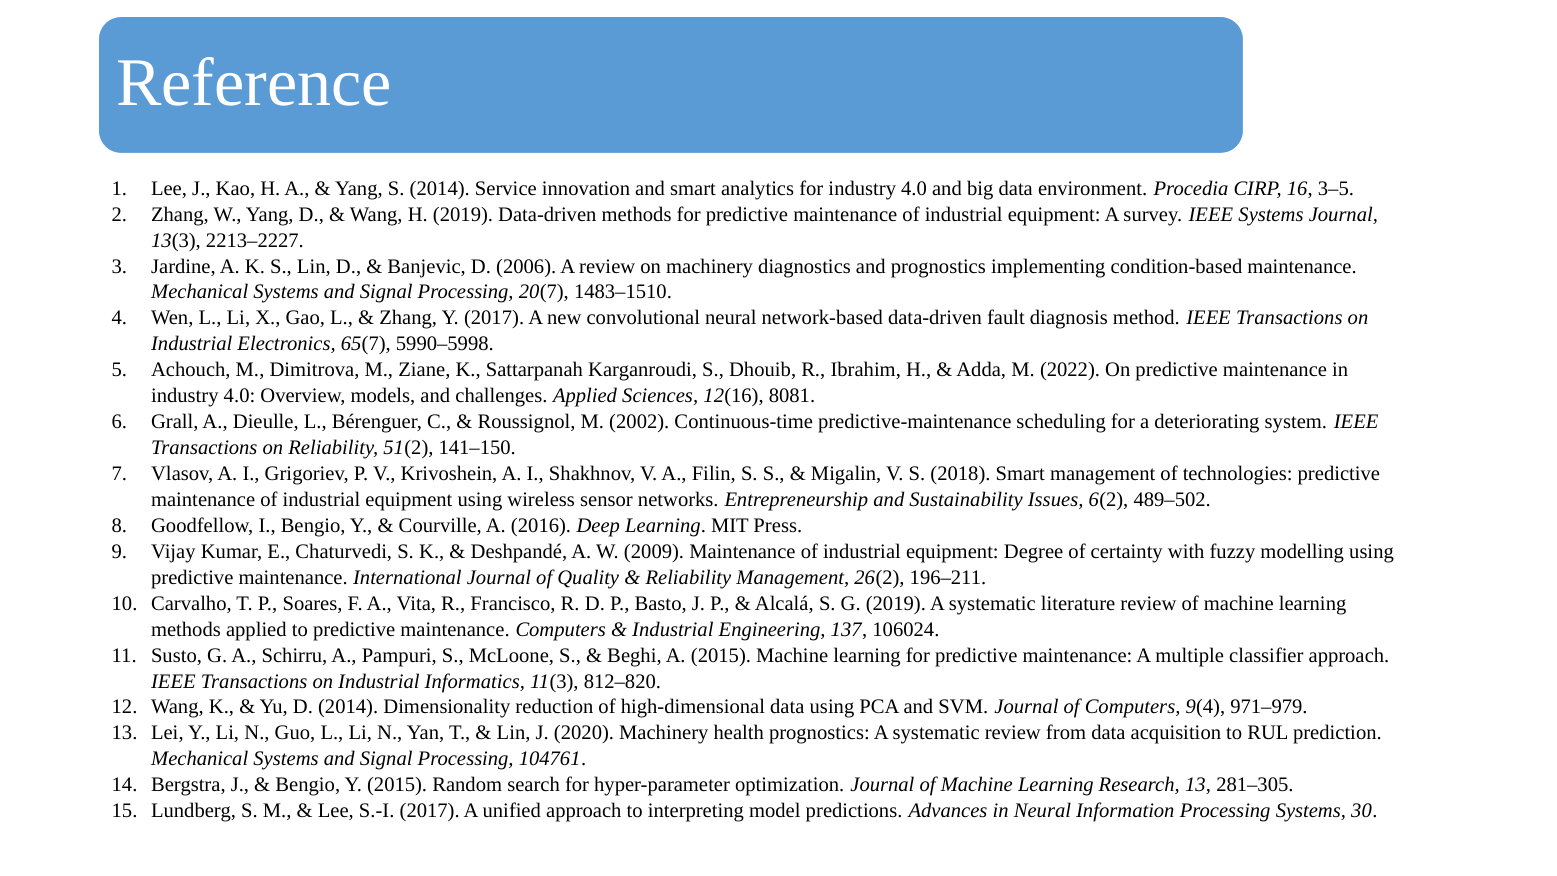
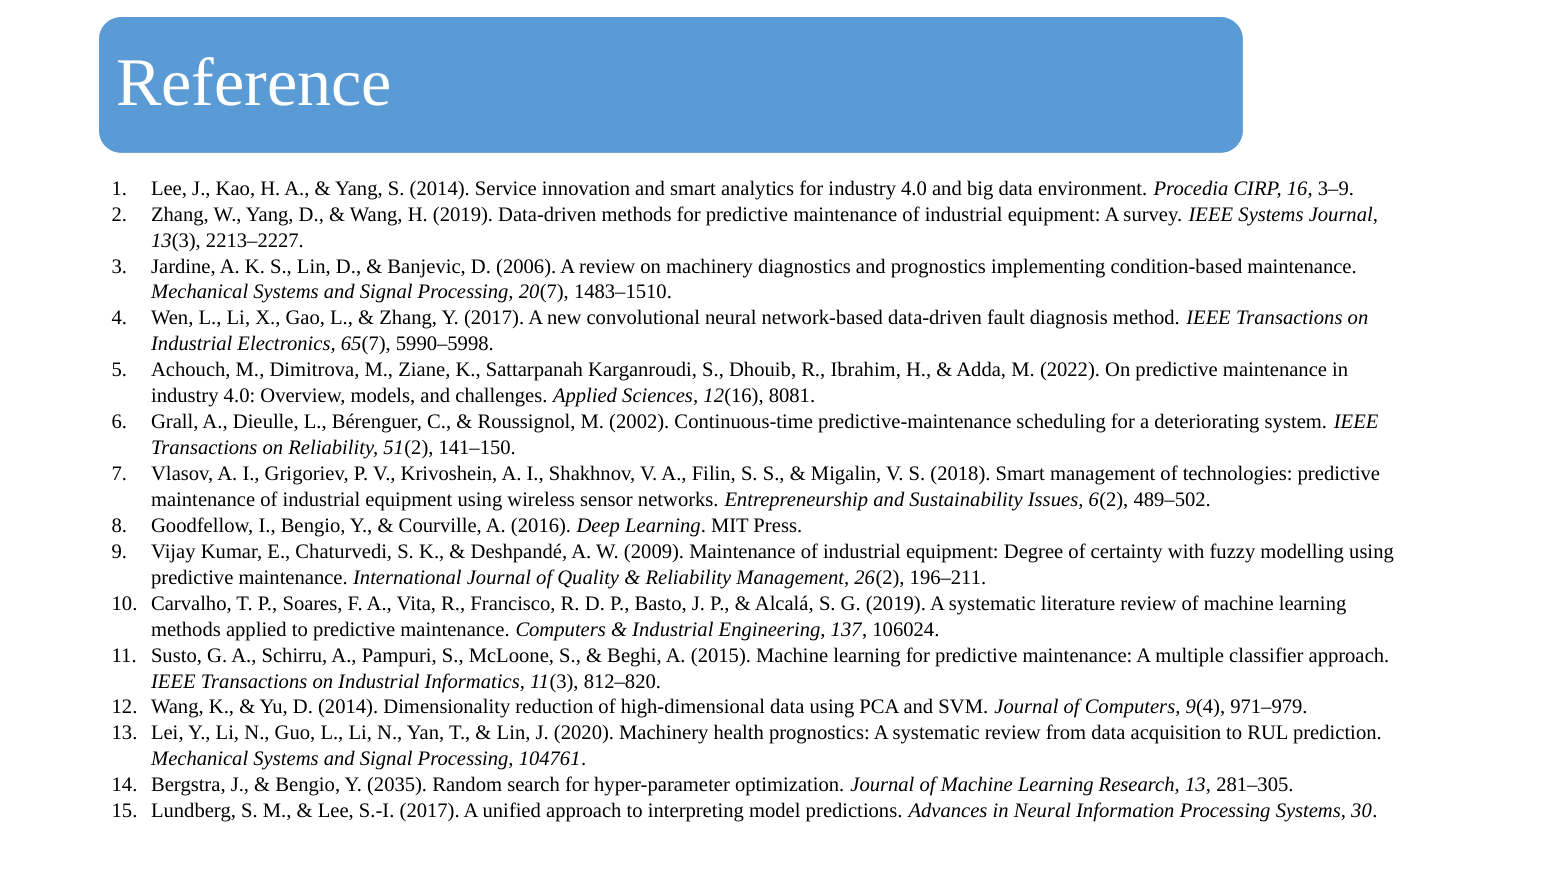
3–5: 3–5 -> 3–9 (1336, 188)
Y 2015: 2015 -> 2035 (397, 785)
